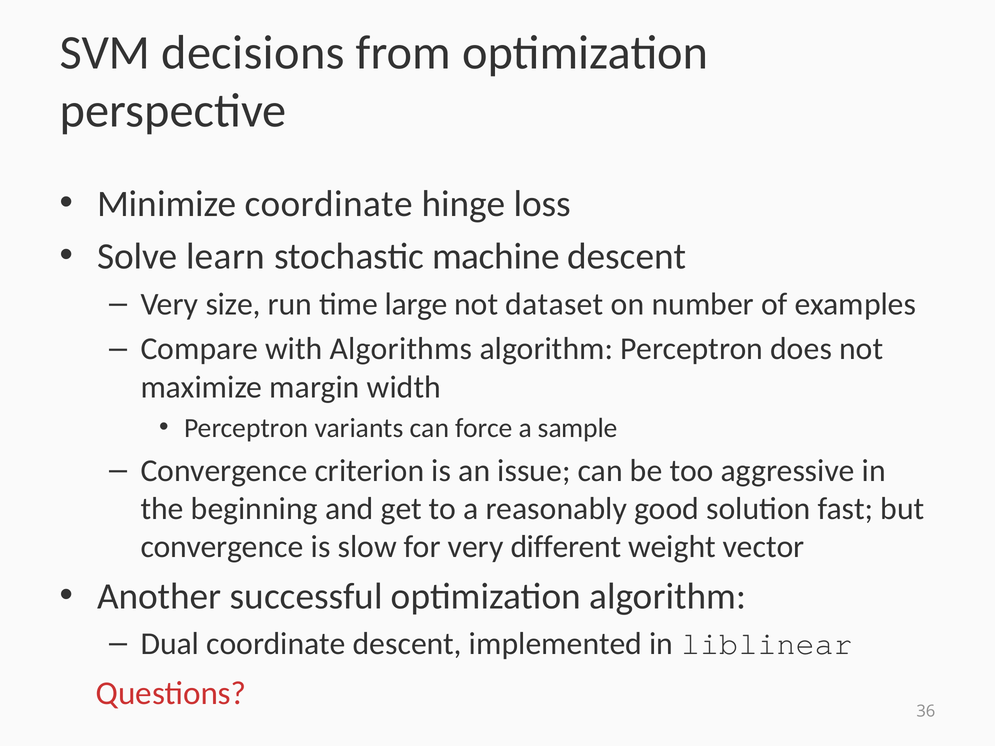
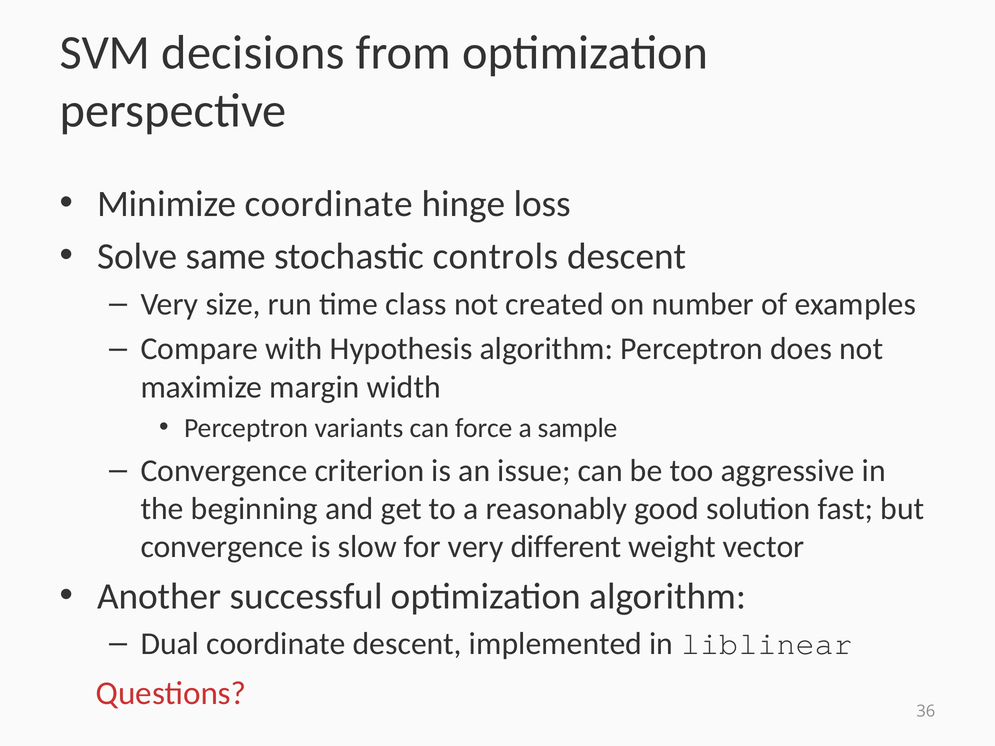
learn: learn -> same (226, 257)
machine: machine -> controls (495, 257)
large: large -> class (416, 304)
dataset: dataset -> created (555, 304)
Algorithms: Algorithms -> Hypothesis (401, 349)
